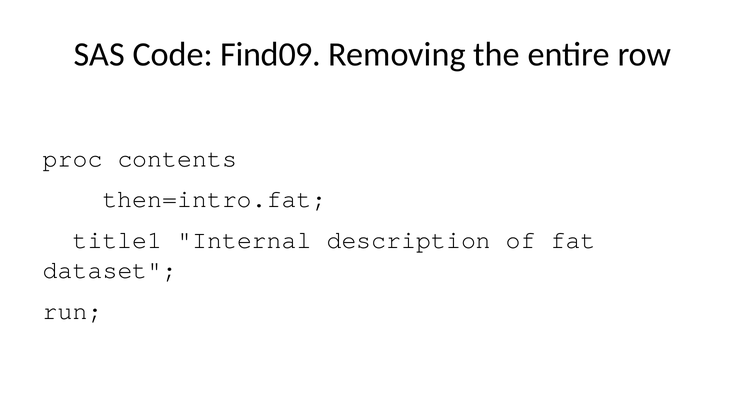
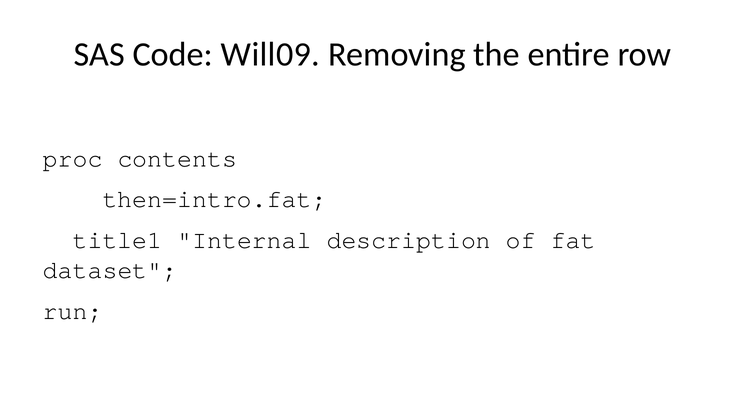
Find09: Find09 -> Will09 (270, 54)
